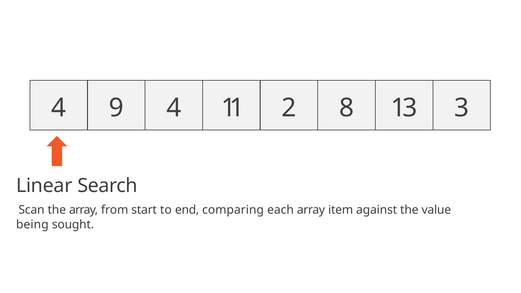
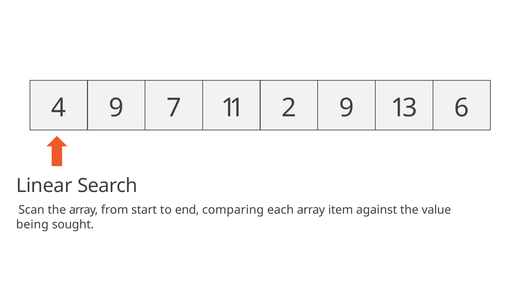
9 4: 4 -> 7 (174, 108)
2 8: 8 -> 9 (347, 108)
3: 3 -> 6 (462, 108)
